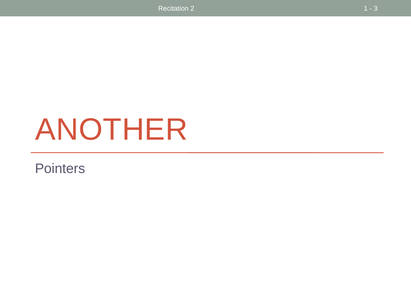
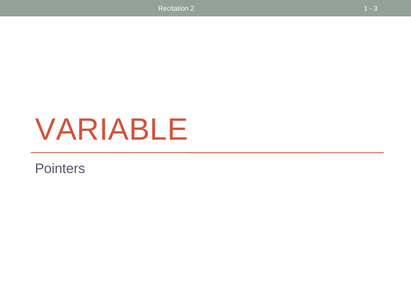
ANOTHER: ANOTHER -> VARIABLE (112, 130)
